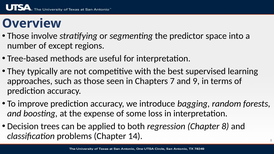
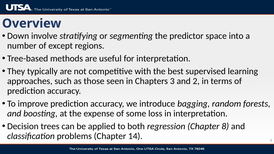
Those: Those -> Down (18, 36)
7: 7 -> 3 (172, 81)
9: 9 -> 2 (196, 81)
